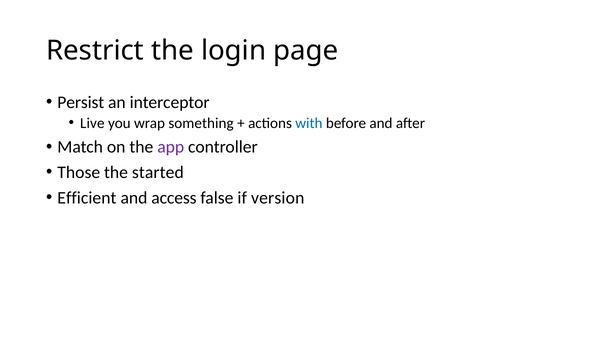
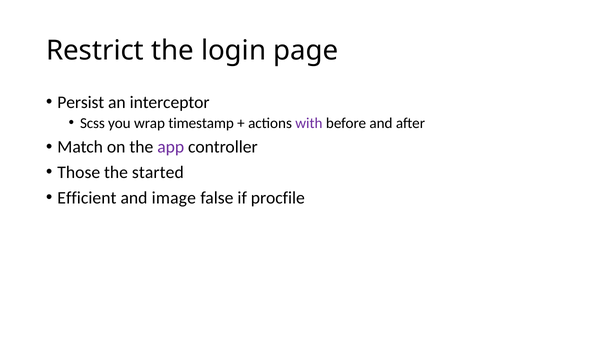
Live: Live -> Scss (92, 123)
something: something -> timestamp (201, 123)
with colour: blue -> purple (309, 123)
access: access -> image (174, 198)
version: version -> procfile (278, 198)
